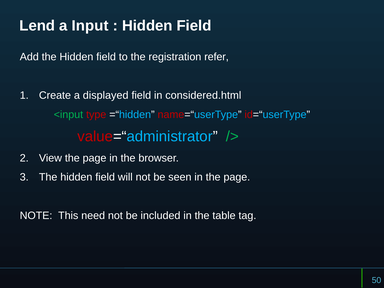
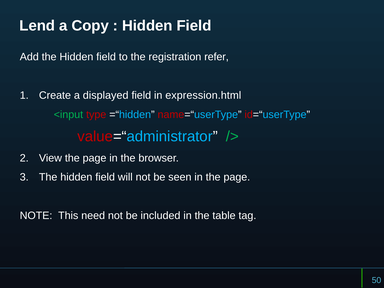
Input: Input -> Copy (90, 26)
considered.html: considered.html -> expression.html (203, 95)
